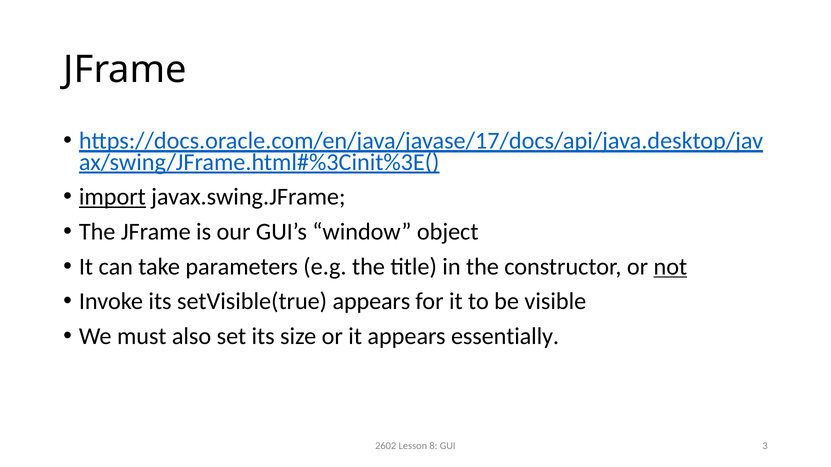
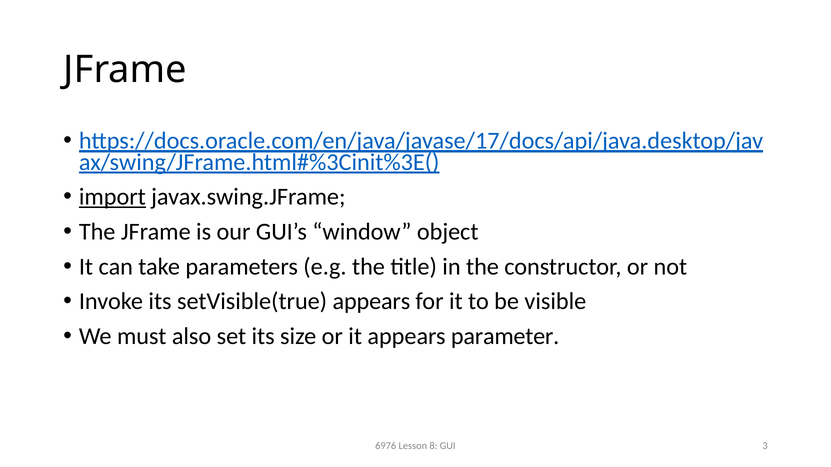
not underline: present -> none (670, 267)
essentially: essentially -> parameter (505, 337)
2602: 2602 -> 6976 (386, 446)
